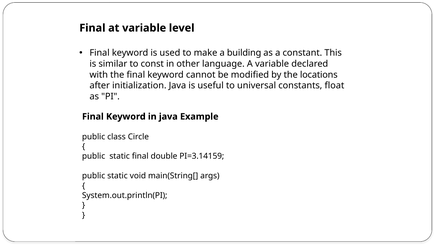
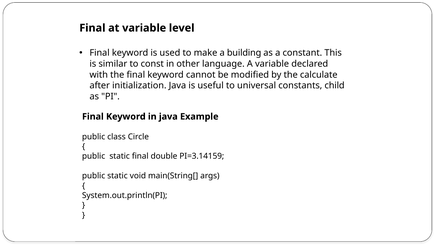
locations: locations -> calculate (319, 75)
float: float -> child (335, 85)
